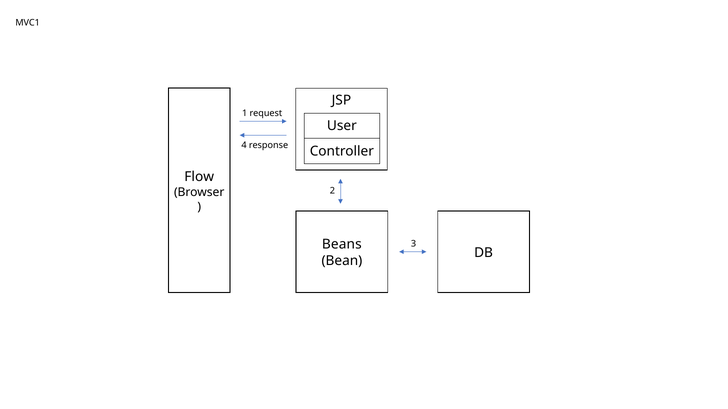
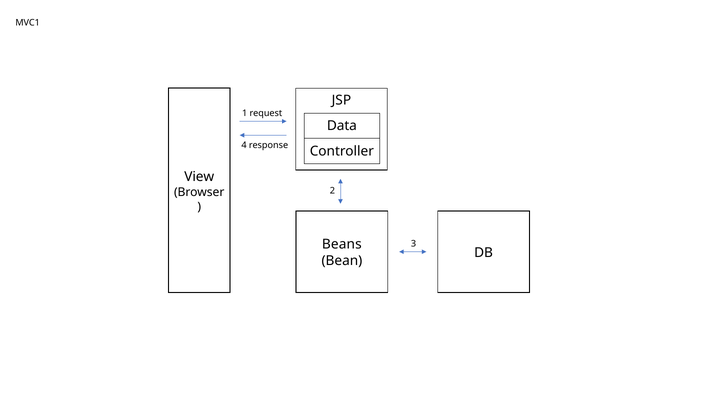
User: User -> Data (342, 126)
Flow: Flow -> View (199, 177)
